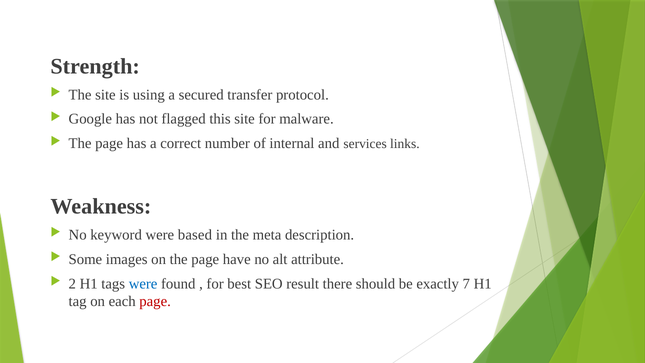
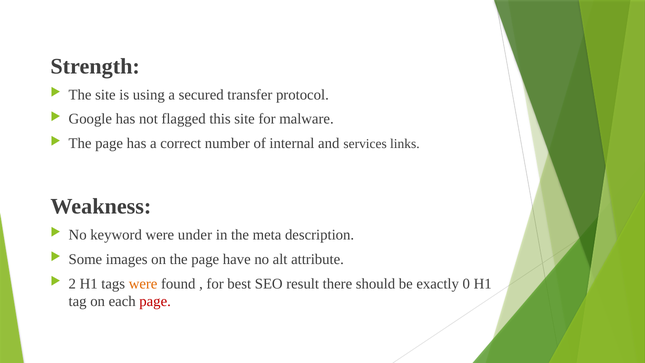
based: based -> under (195, 235)
were colour: blue -> orange (143, 284)
7: 7 -> 0 (466, 284)
